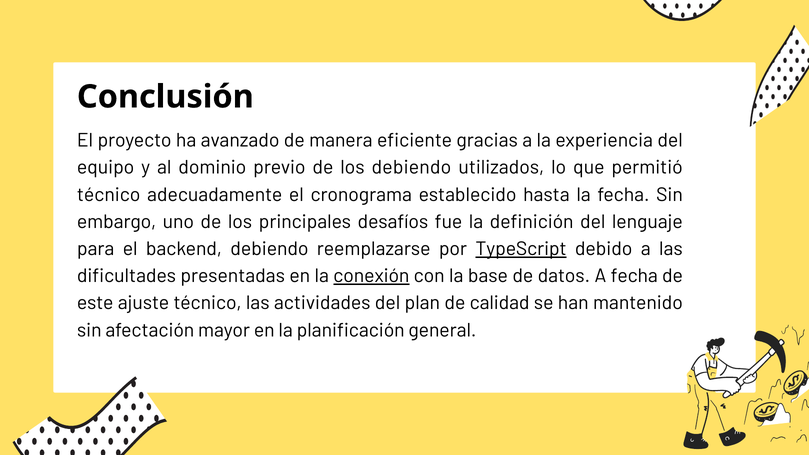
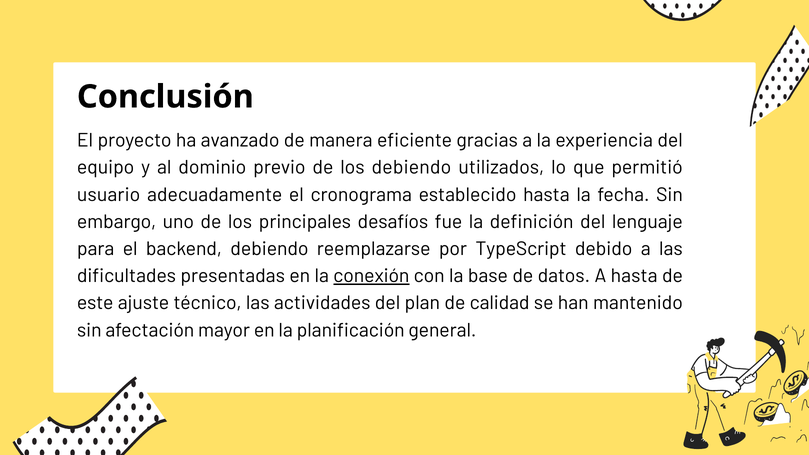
técnico: técnico -> usuario (109, 195)
TypeScript underline: present -> none (521, 249)
A fecha: fecha -> hasta (634, 276)
